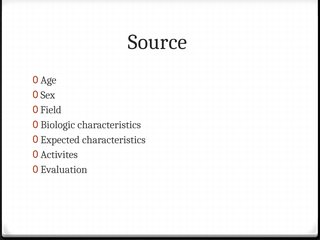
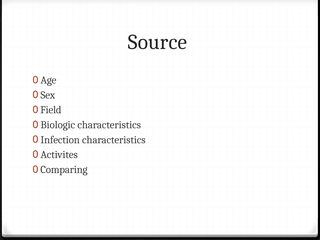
Expected: Expected -> Infection (60, 140)
Evaluation: Evaluation -> Comparing (64, 170)
